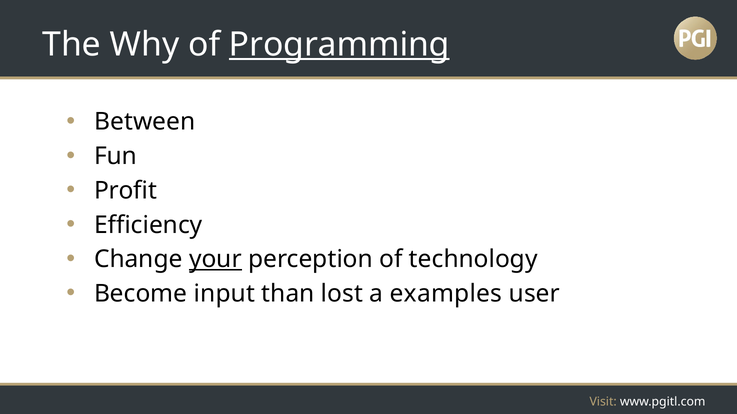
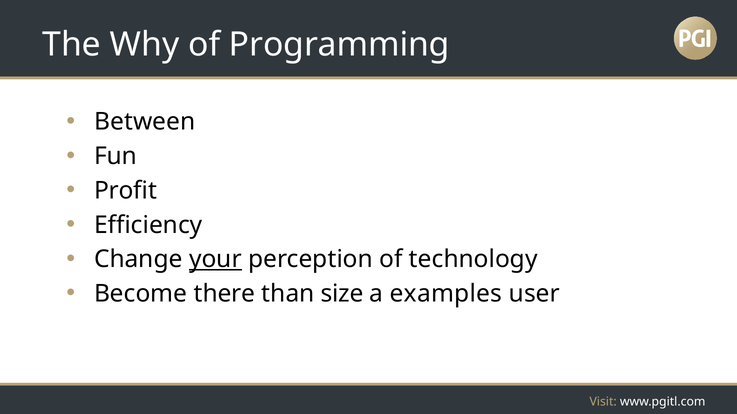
Programming underline: present -> none (339, 44)
input: input -> there (224, 294)
lost: lost -> size (342, 294)
